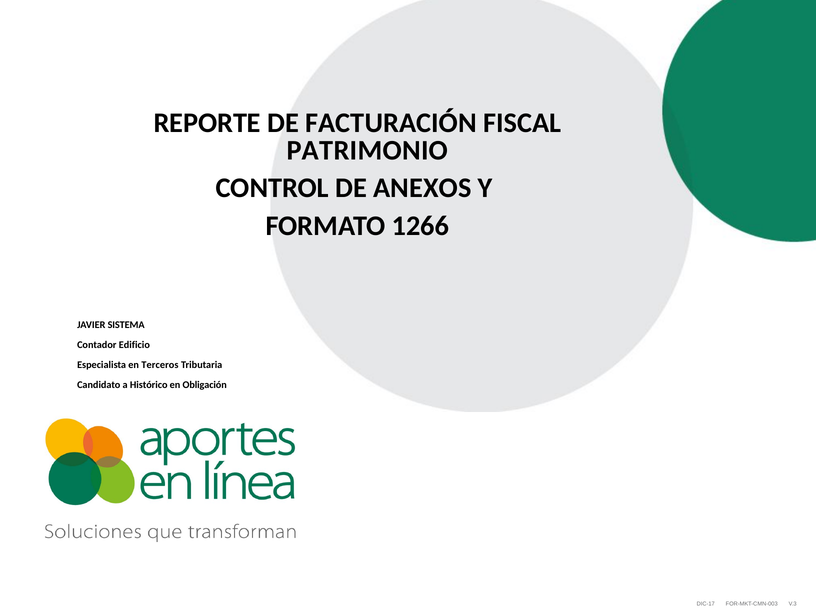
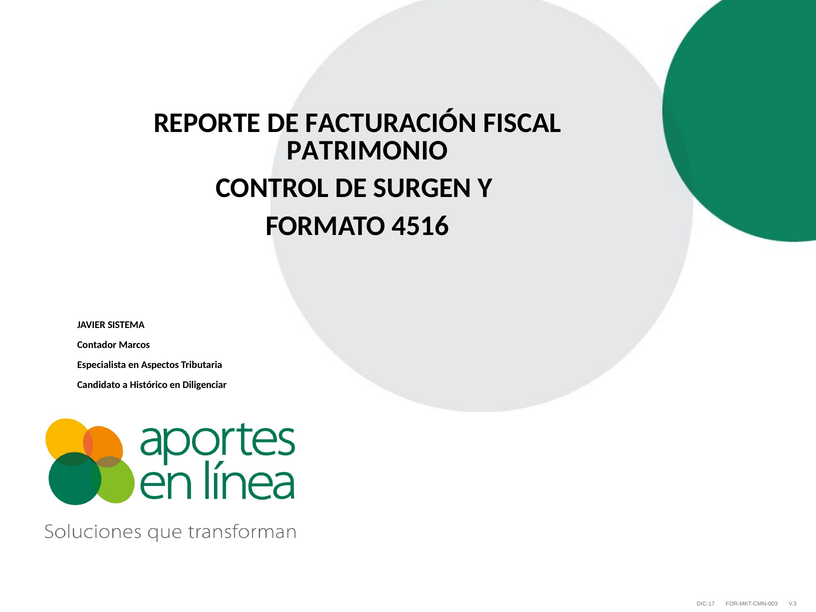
ANEXOS: ANEXOS -> SURGEN (422, 188)
1266: 1266 -> 4516 (420, 226)
Edificio: Edificio -> Marcos (134, 345)
Terceros: Terceros -> Aspectos (160, 365)
Obligación: Obligación -> Diligenciar (205, 385)
